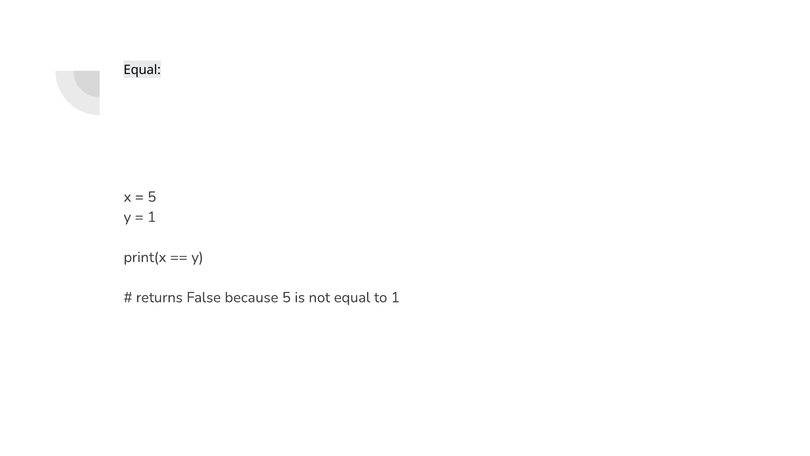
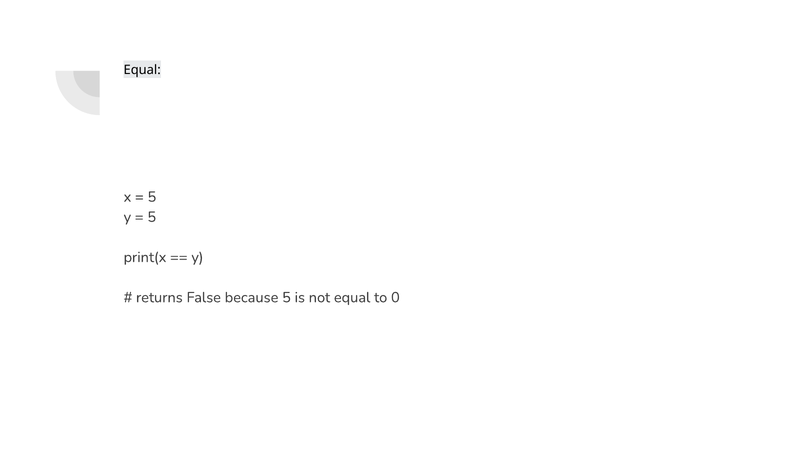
1: 1 -> 5 (152, 217)
to 1: 1 -> 0 (395, 297)
